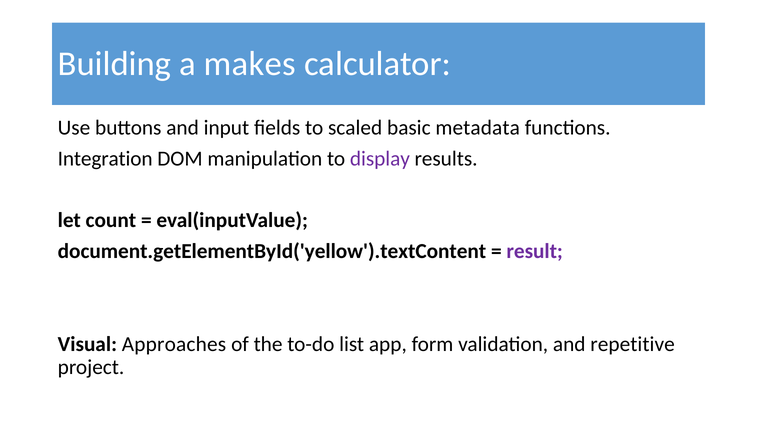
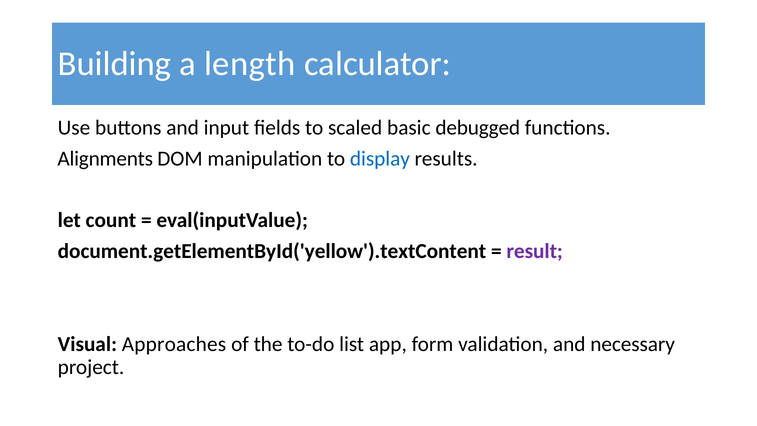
makes: makes -> length (250, 64)
metadata: metadata -> debugged (478, 128)
Integration: Integration -> Alignments (105, 158)
display colour: purple -> blue (380, 158)
repetitive: repetitive -> necessary (633, 344)
